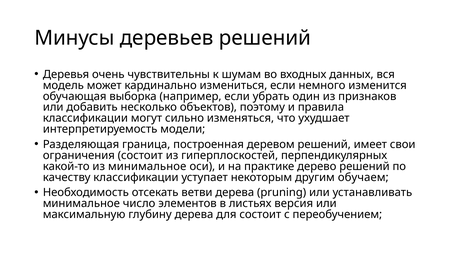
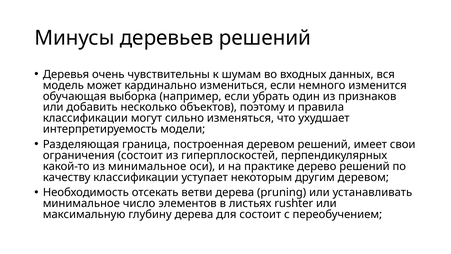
другим обучаем: обучаем -> деревом (363, 177)
версия: версия -> rushter (294, 203)
